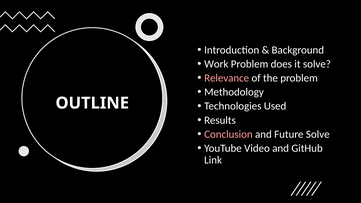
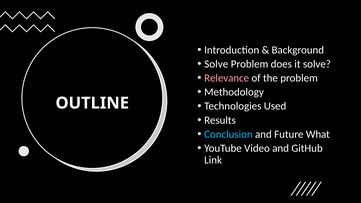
Work: Work -> Solve (216, 64)
Conclusion colour: pink -> light blue (228, 134)
Future Solve: Solve -> What (318, 134)
